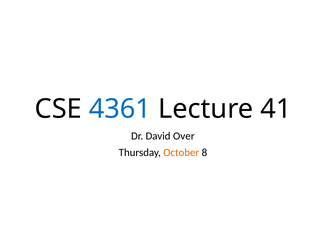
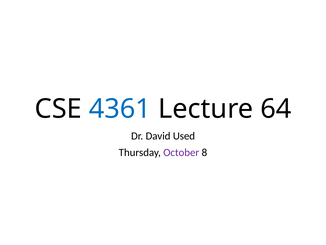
41: 41 -> 64 (276, 109)
Over: Over -> Used (184, 136)
October colour: orange -> purple (181, 152)
